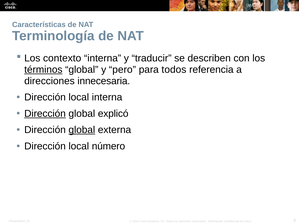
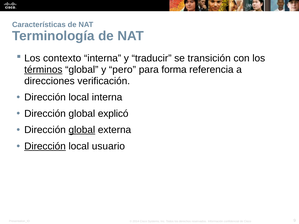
describen: describen -> transición (209, 58)
para todos: todos -> forma (174, 70)
innecesaria: innecesaria -> verificación (104, 81)
Dirección underline: present -> none (45, 114)
Dirección underline: none -> present (45, 146)
número: número -> usuario (108, 146)
